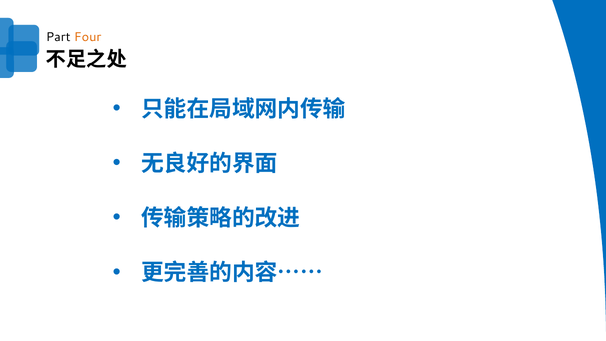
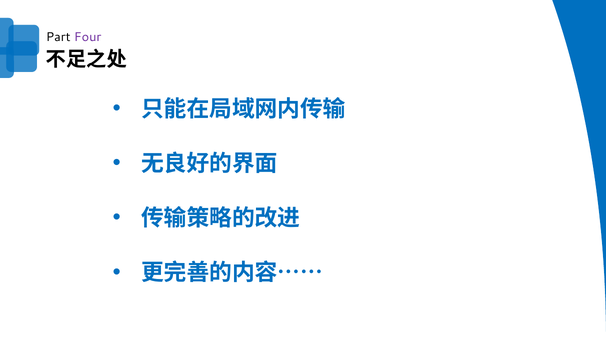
Four colour: orange -> purple (88, 37)
